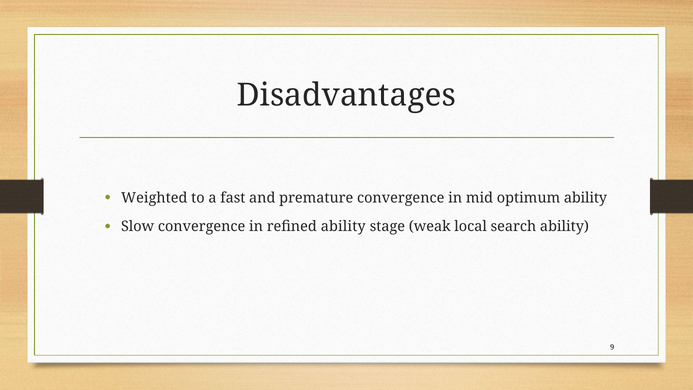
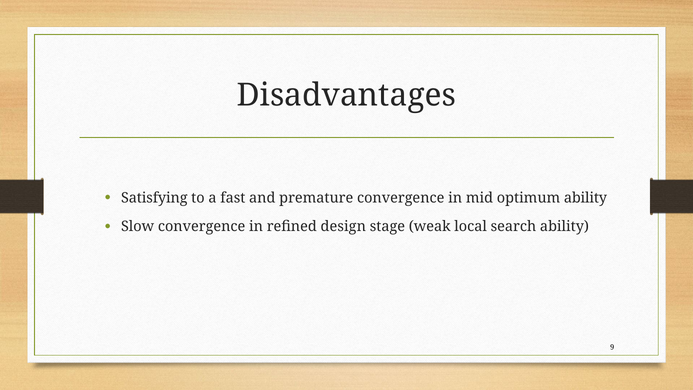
Weighted: Weighted -> Satisfying (154, 198)
refined ability: ability -> design (343, 226)
